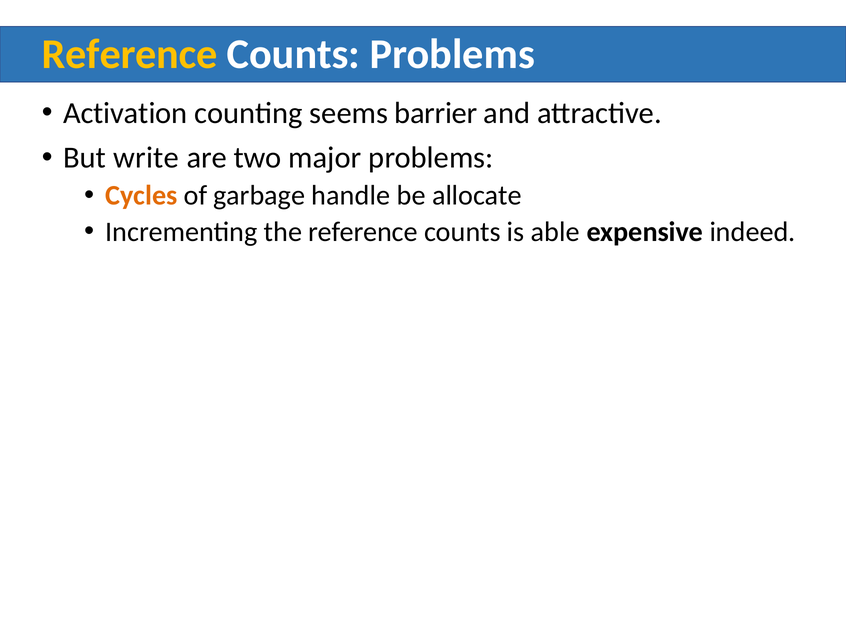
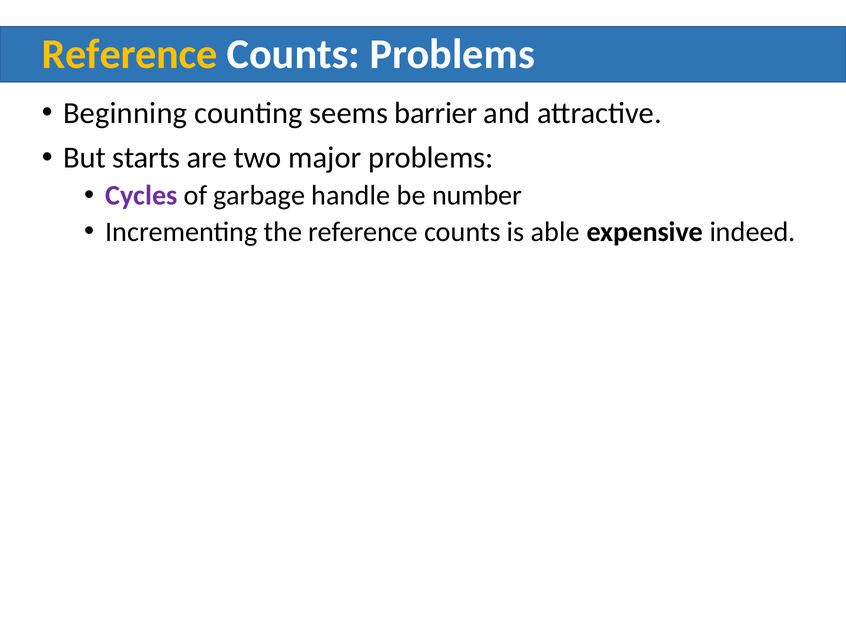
Activation: Activation -> Beginning (125, 113)
write: write -> starts (146, 158)
Cycles colour: orange -> purple (141, 195)
allocate: allocate -> number (477, 195)
